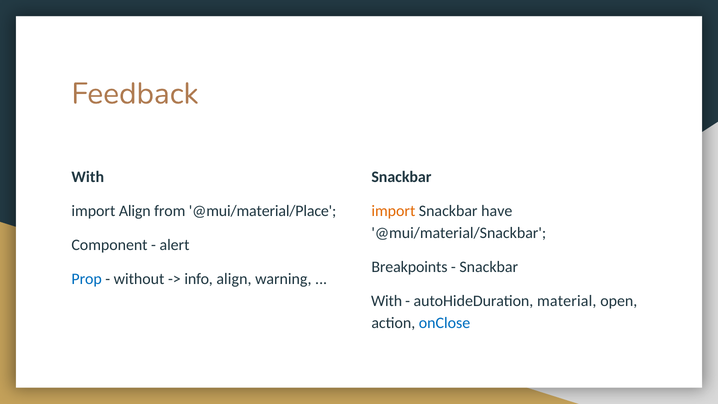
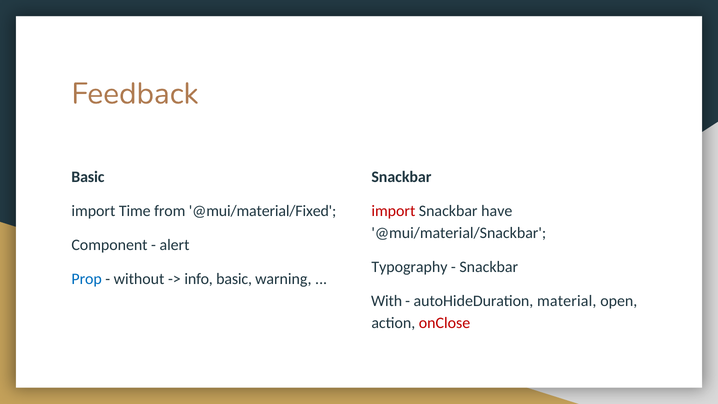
With: With -> Basic (88, 177)
import Align: Align -> Time (135, 211)
@mui/material/Place: @mui/material/Place -> @mui/material/Fixed (263, 211)
import colour: orange -> red (393, 211)
Breakpoints: Breakpoints -> Typography (409, 267)
info align: align -> basic (234, 279)
onClose colour: blue -> red (445, 323)
